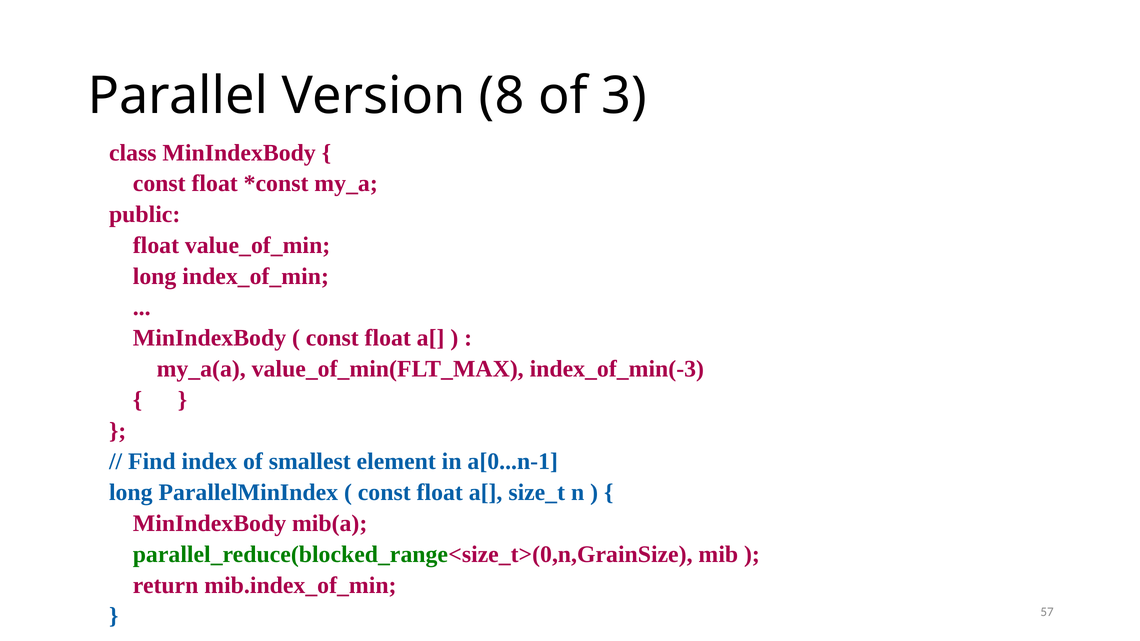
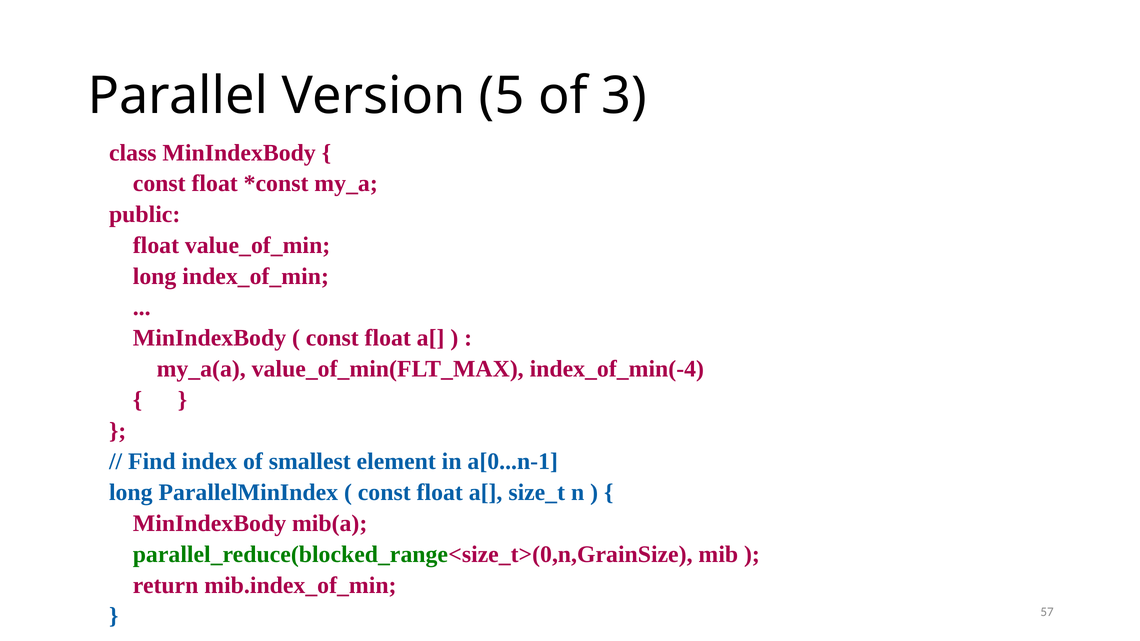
8: 8 -> 5 (502, 96)
index_of_min(-3: index_of_min(-3 -> index_of_min(-4 (617, 369)
